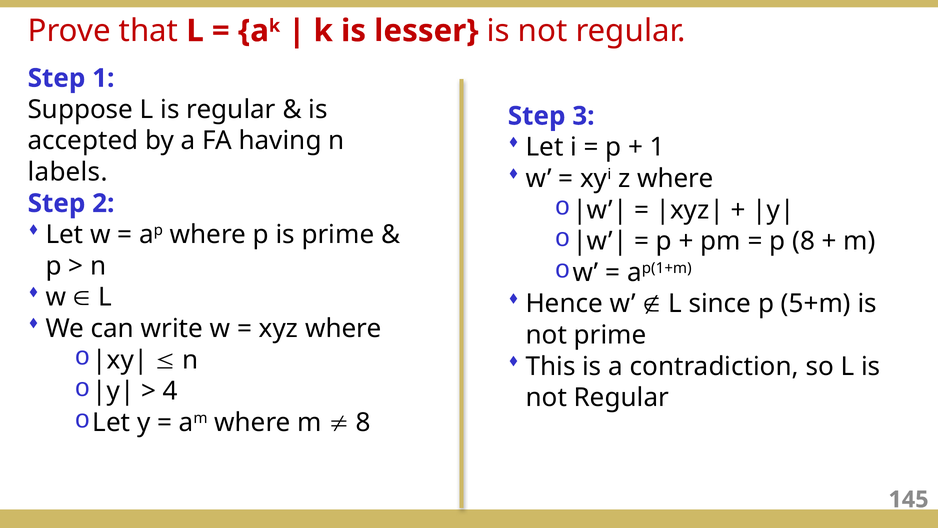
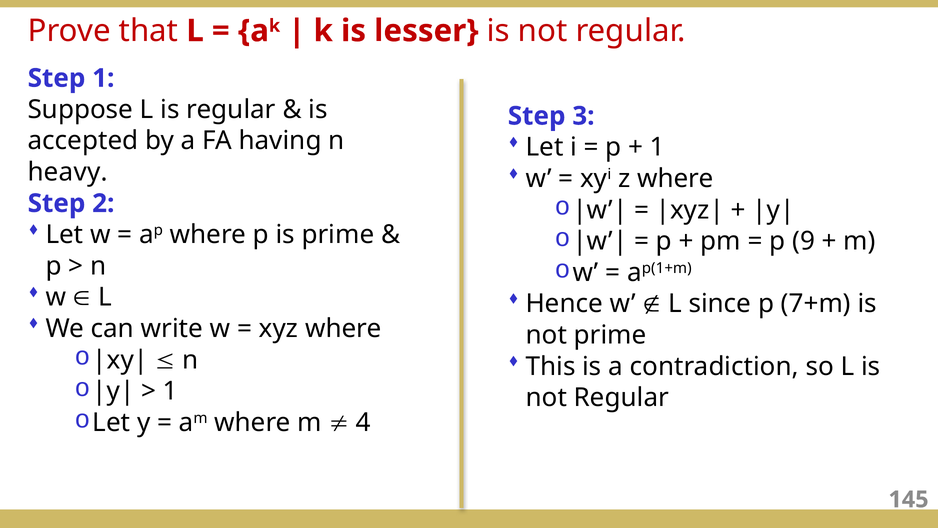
labels: labels -> heavy (68, 172)
p 8: 8 -> 9 (804, 241)
5+m: 5+m -> 7+m (816, 304)
4: 4 -> 1 (170, 391)
8: 8 -> 4 (363, 422)
